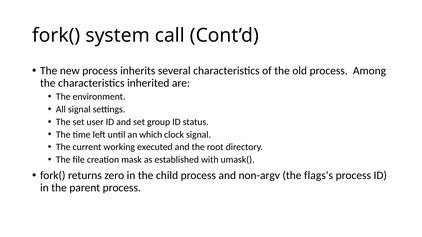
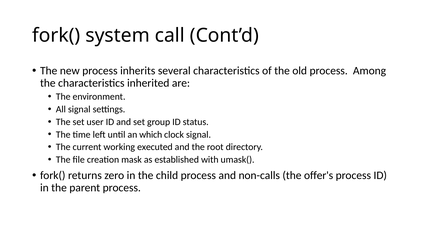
non-argv: non-argv -> non-calls (259, 176)
flags's: flags's -> offer's (319, 176)
